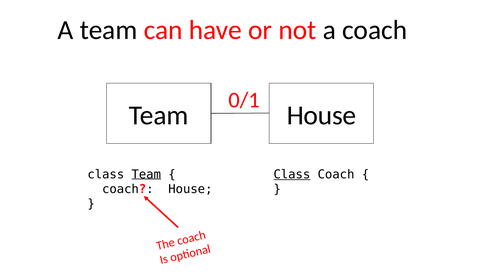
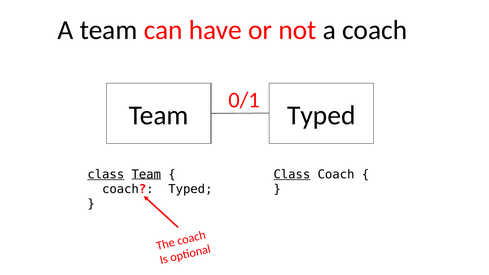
House: House -> Typed (321, 115)
class underline: none -> present (106, 175)
House: House -> Typed (190, 189)
